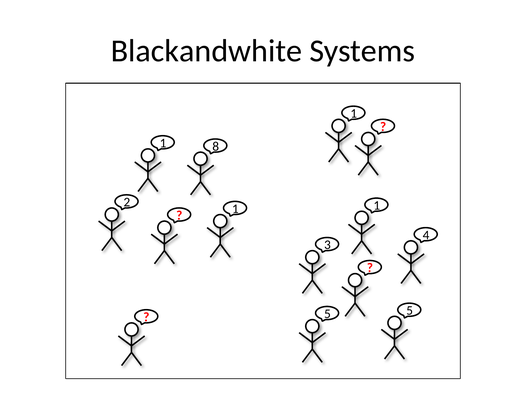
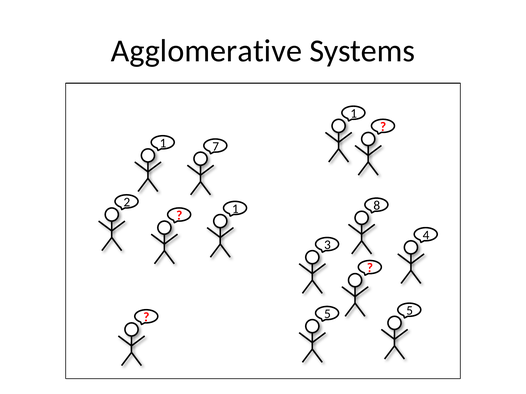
Blackandwhite: Blackandwhite -> Agglomerative (206, 51)
8: 8 -> 7 (216, 147)
1 1: 1 -> 8 (377, 206)
